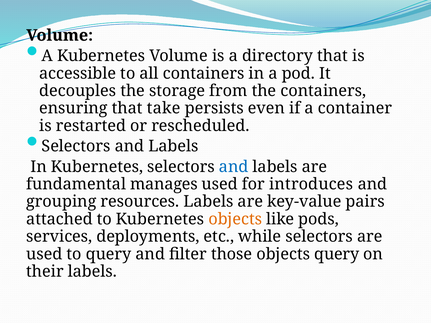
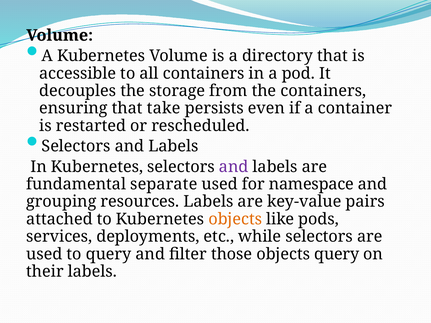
and colour: blue -> purple (234, 167)
manages: manages -> separate (164, 184)
introduces: introduces -> namespace (311, 184)
